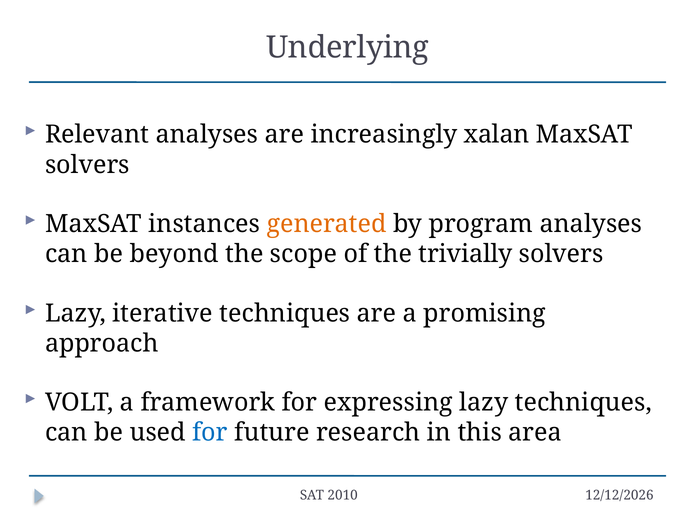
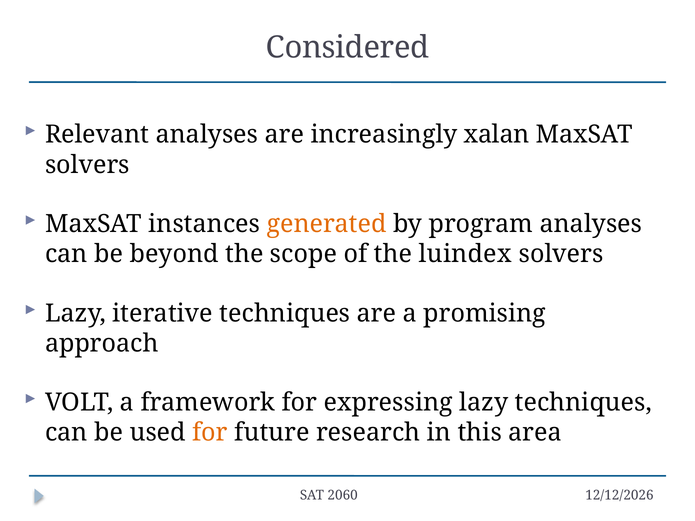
Underlying: Underlying -> Considered (348, 47)
trivially: trivially -> luindex (465, 254)
for colour: blue -> orange (210, 433)
2010: 2010 -> 2060 (343, 496)
